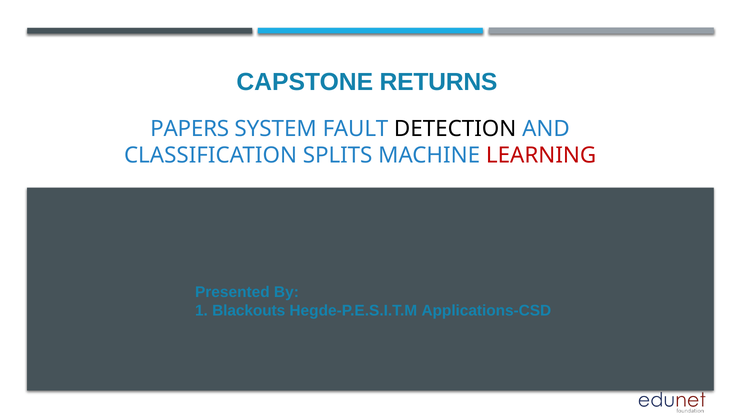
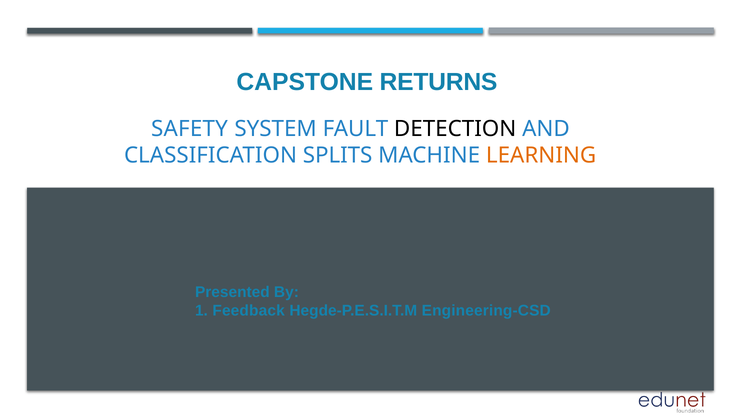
PAPERS: PAPERS -> SAFETY (189, 129)
LEARNING colour: red -> orange (541, 155)
Blackouts: Blackouts -> Feedback (249, 310)
Applications-CSD: Applications-CSD -> Engineering-CSD (486, 310)
